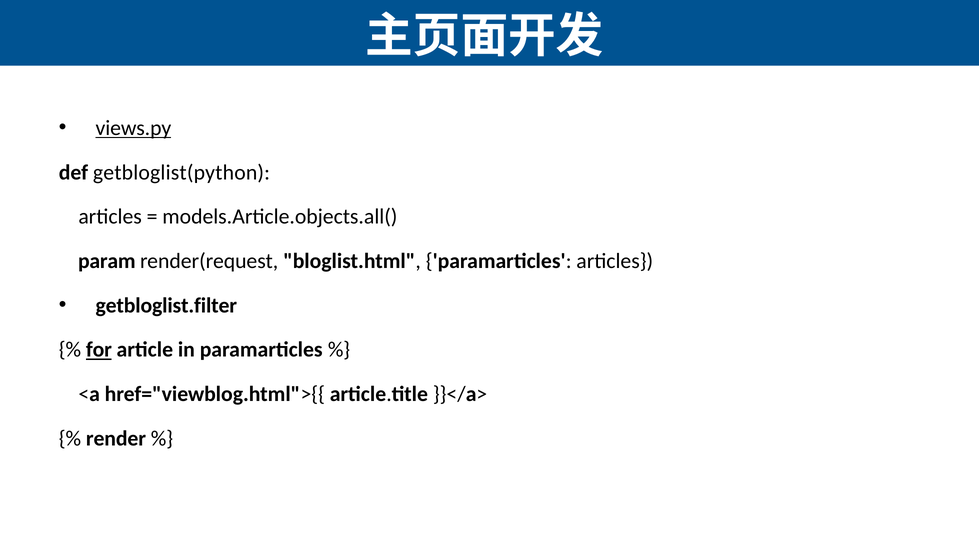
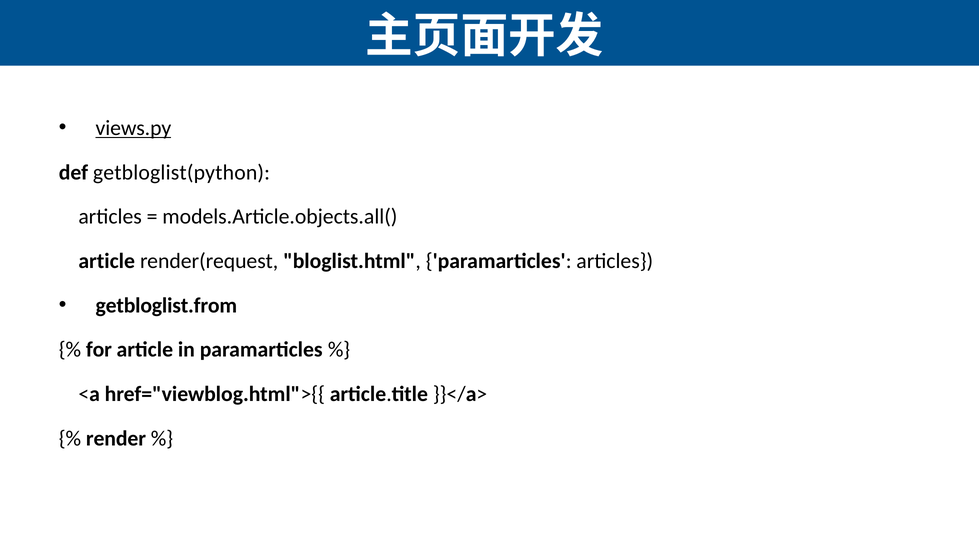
param: param -> article (107, 261)
getbloglist.filter: getbloglist.filter -> getbloglist.from (166, 305)
for underline: present -> none (99, 350)
